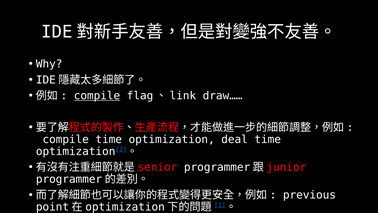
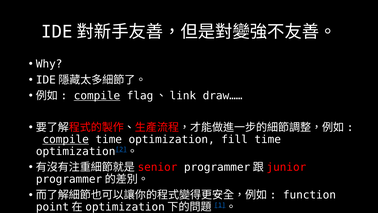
compile underline: none -> present (66, 139)
deal: deal -> fill (235, 139)
previous: previous -> function (309, 195)
